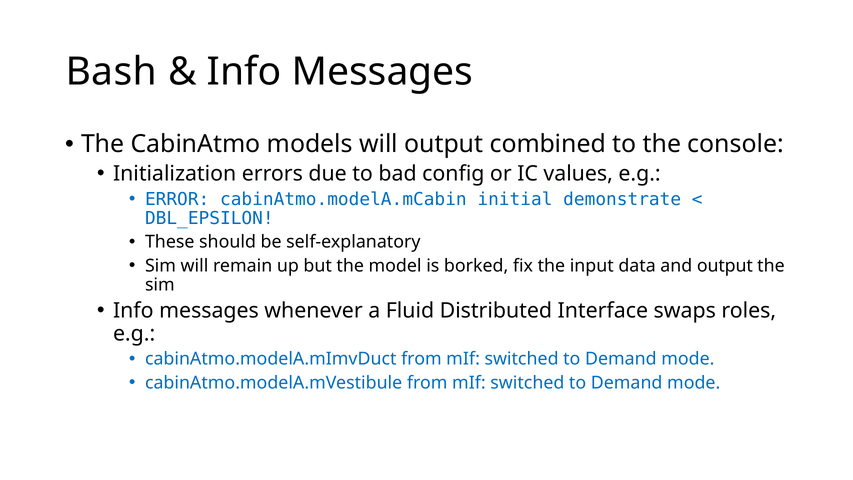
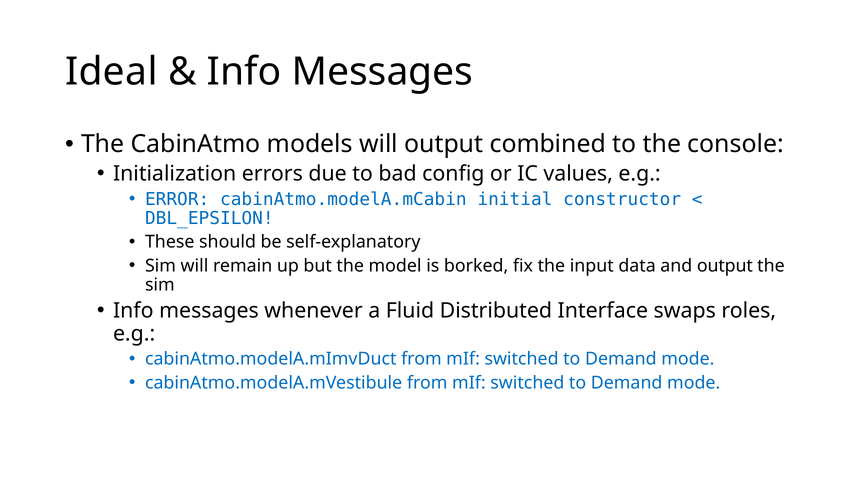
Bash: Bash -> Ideal (111, 72)
demonstrate: demonstrate -> constructor (622, 199)
